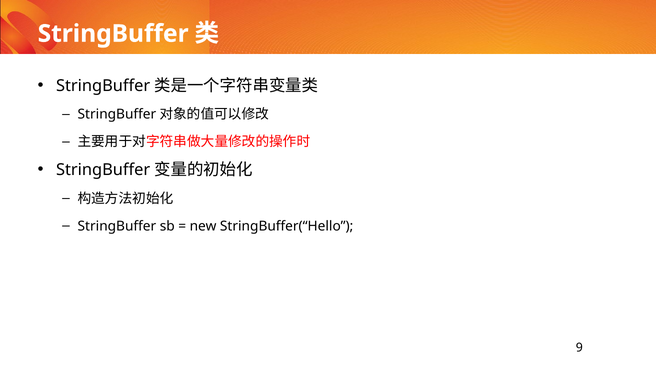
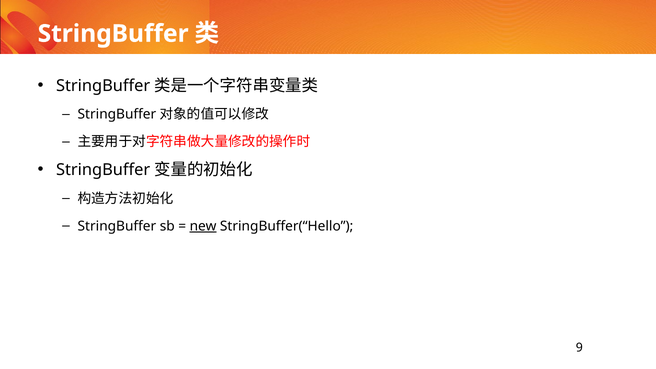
new underline: none -> present (203, 226)
